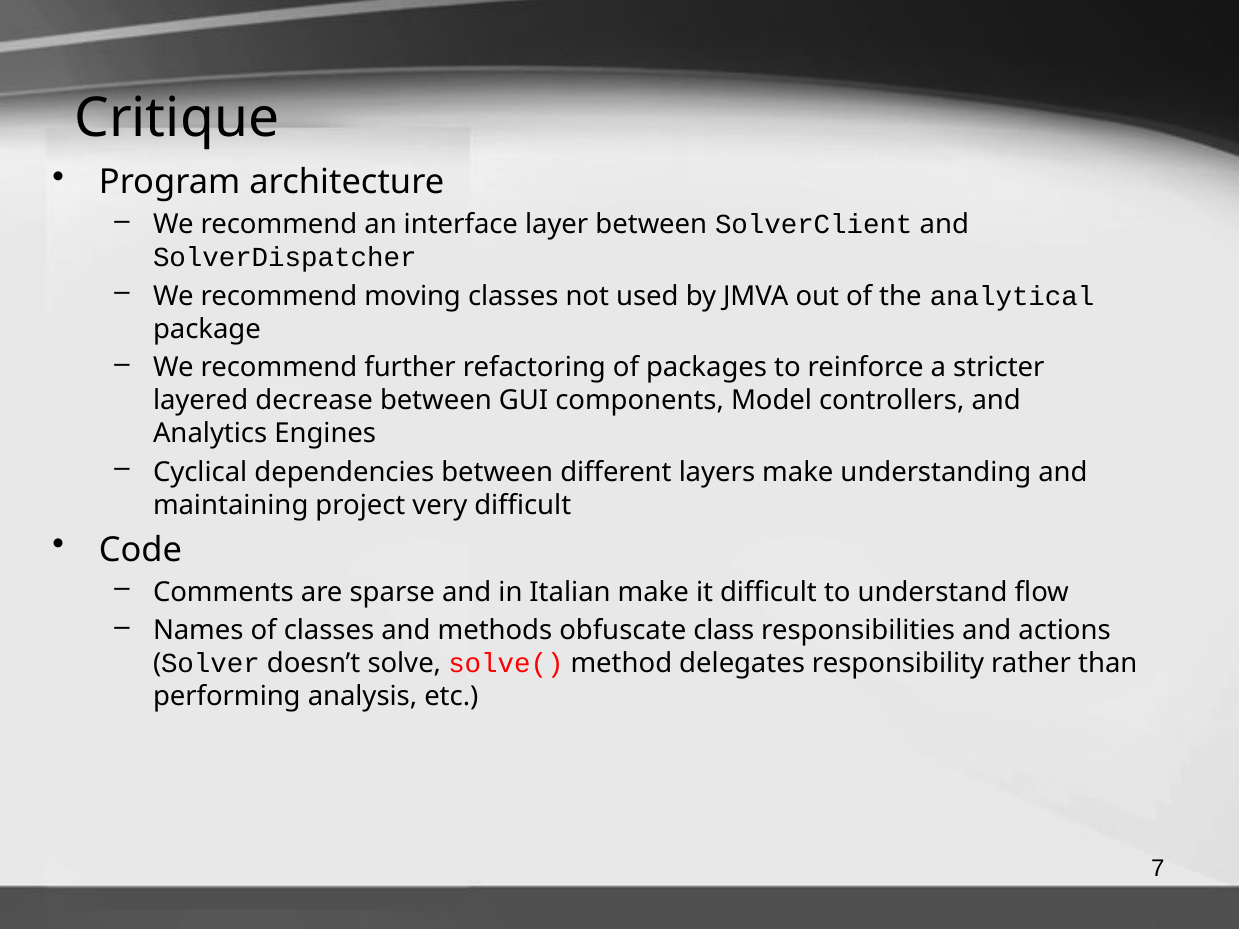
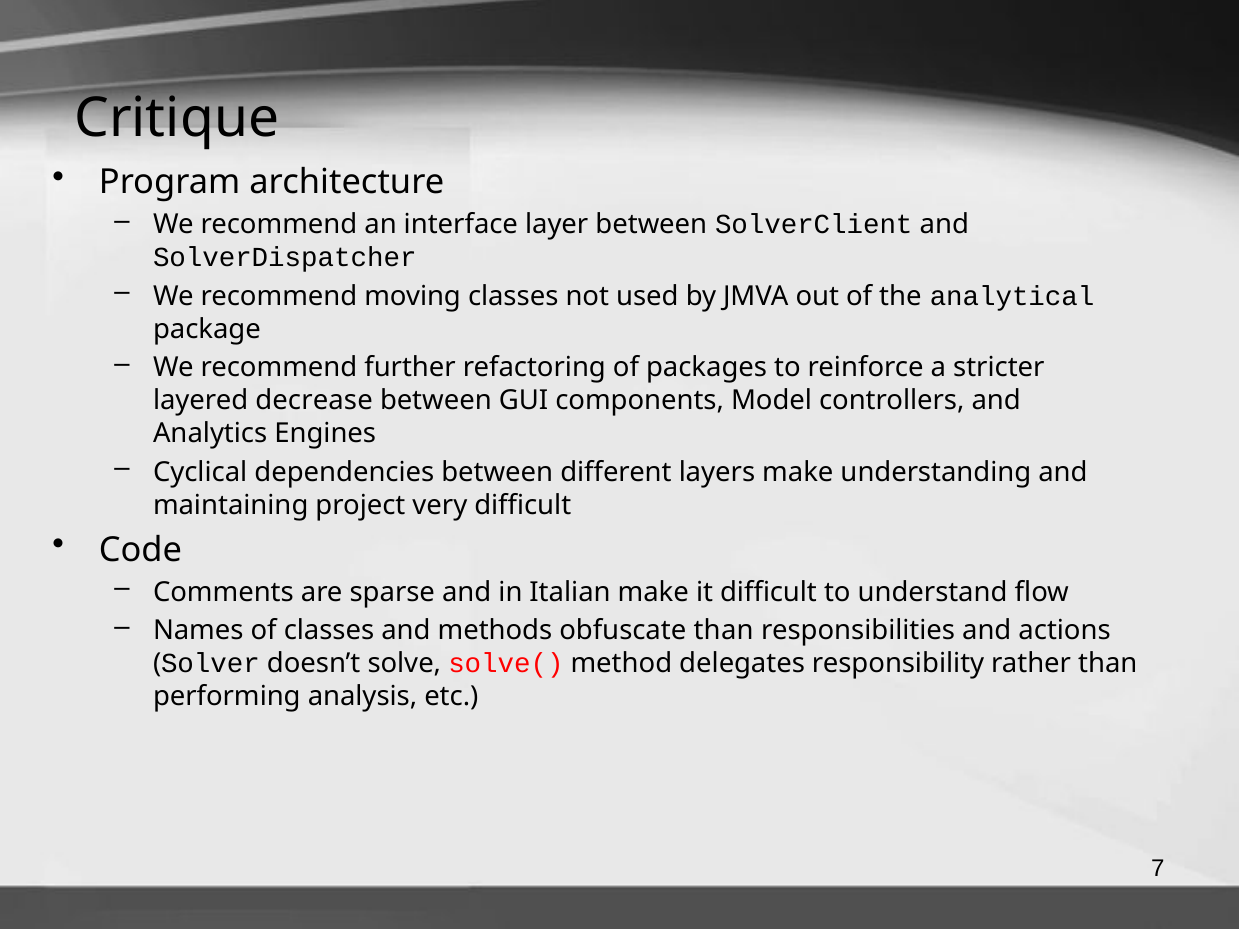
obfuscate class: class -> than (724, 631)
